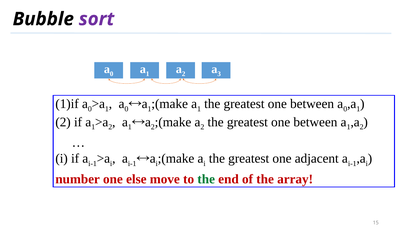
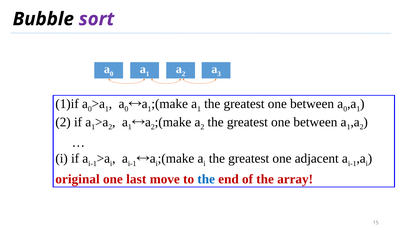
number: number -> original (78, 179)
else: else -> last (136, 179)
the colour: green -> blue (206, 179)
